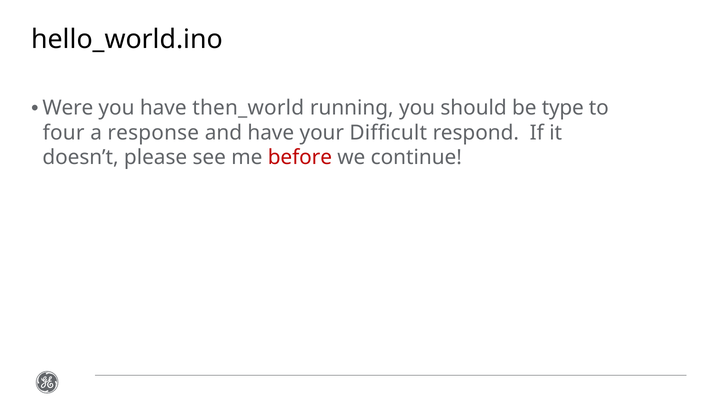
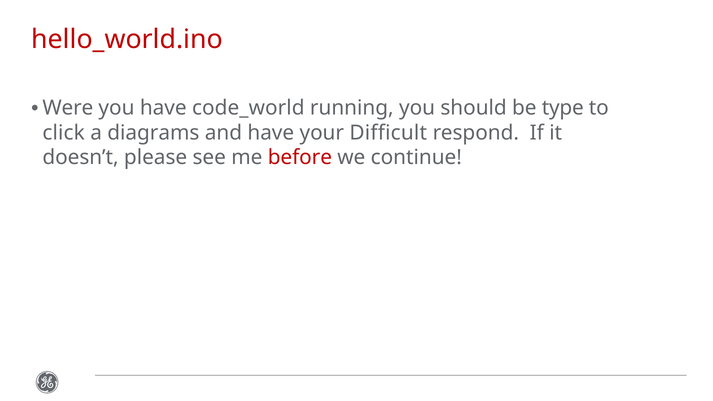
hello_world.ino colour: black -> red (127, 40)
then_world: then_world -> code_world (248, 108)
four: four -> click (64, 133)
response: response -> diagrams (153, 133)
